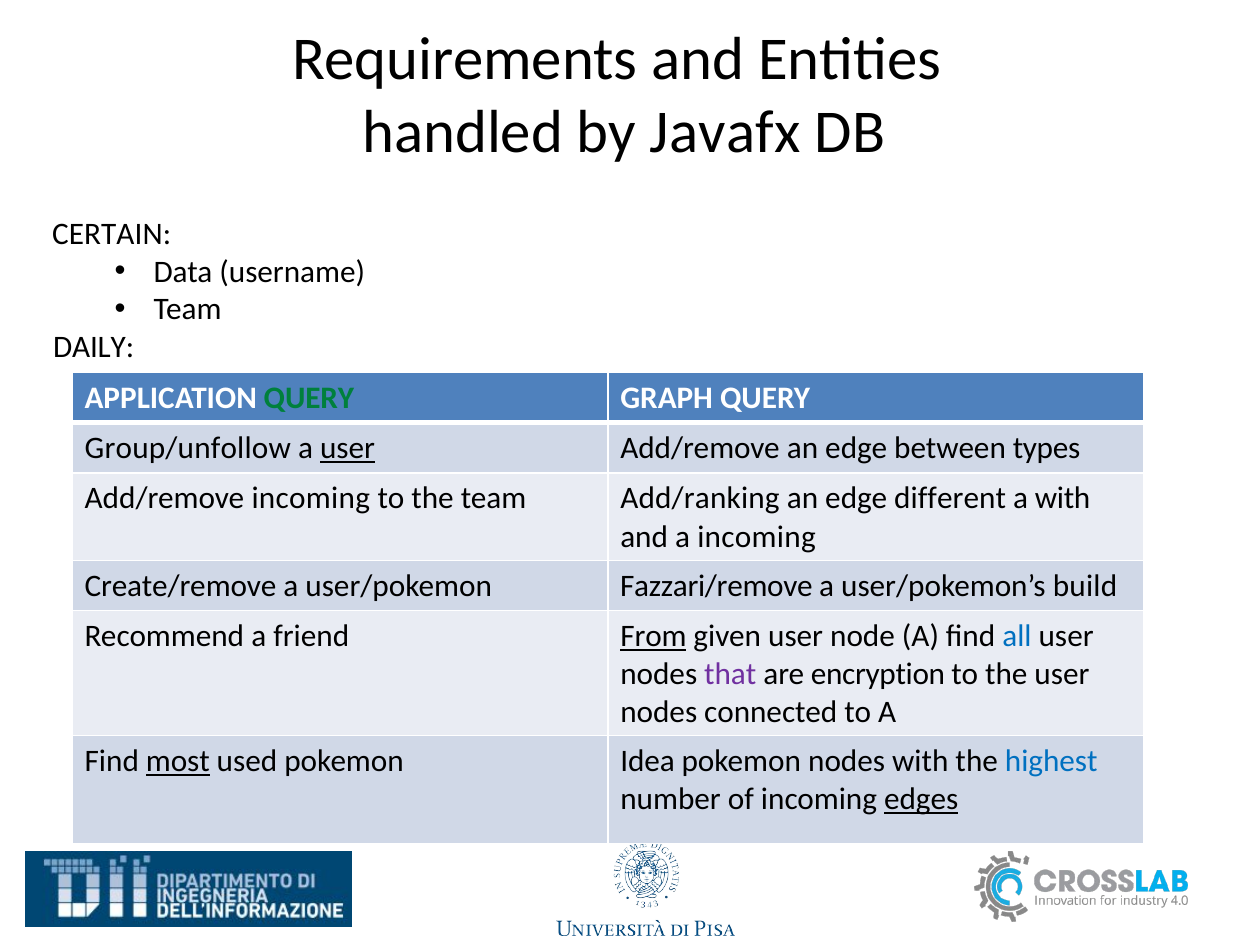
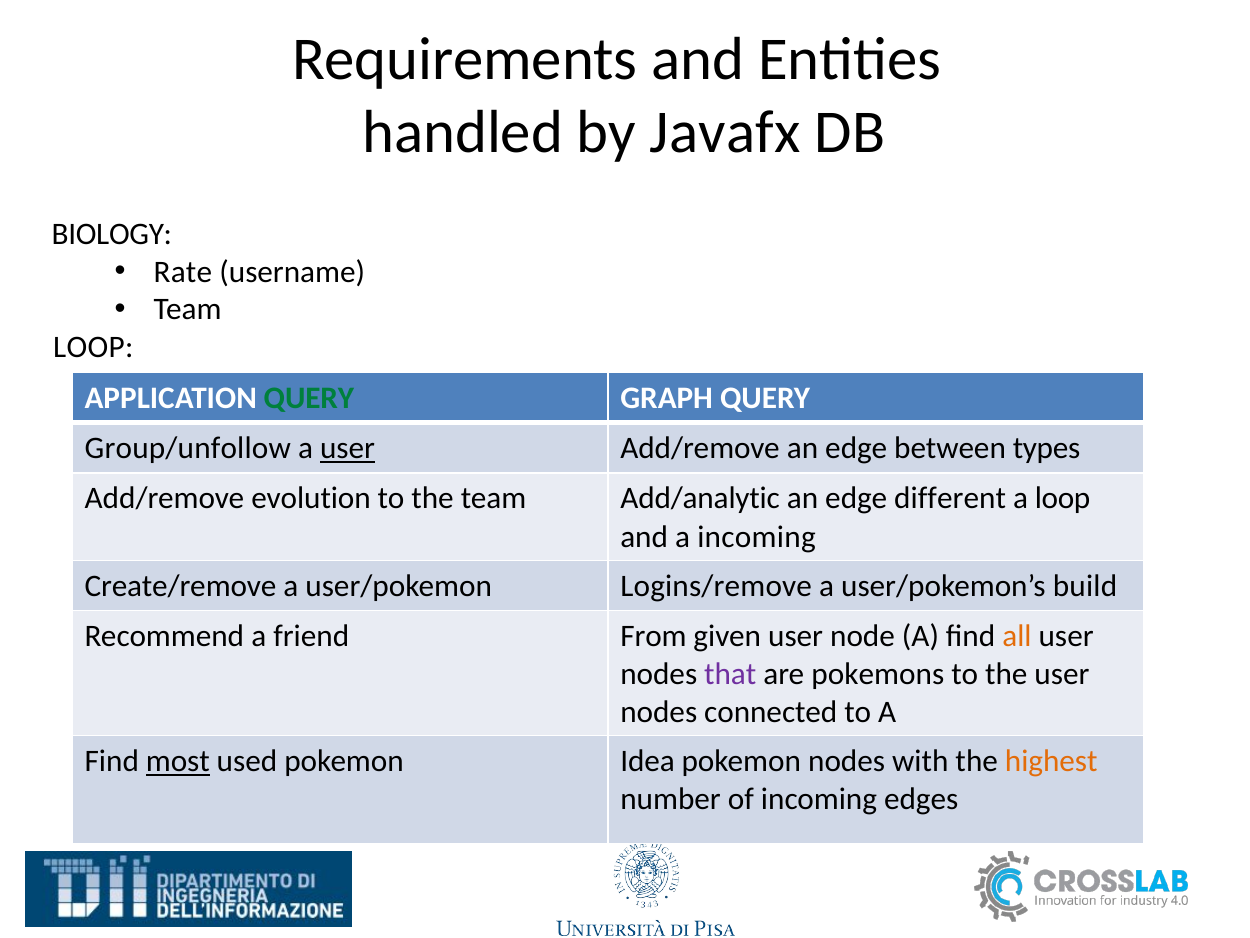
CERTAIN: CERTAIN -> BIOLOGY (112, 234)
Data: Data -> Rate (183, 272)
DAILY: DAILY -> LOOP (93, 347)
Add/remove incoming: incoming -> evolution (311, 498)
Add/ranking: Add/ranking -> Add/analytic (700, 498)
a with: with -> loop (1063, 498)
Fazzari/remove: Fazzari/remove -> Logins/remove (716, 586)
From underline: present -> none (653, 636)
all colour: blue -> orange (1017, 636)
encryption: encryption -> pokemons (878, 674)
highest colour: blue -> orange (1051, 761)
edges underline: present -> none (921, 799)
